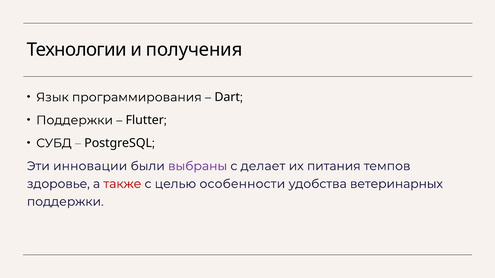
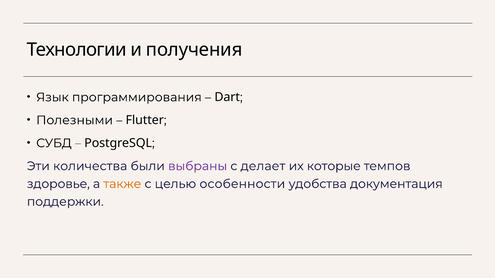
Поддержки: Поддержки -> Полезными (75, 120)
инновации: инновации -> количества (90, 166)
питания: питания -> которые (334, 166)
также colour: red -> orange (122, 184)
ветеринарных: ветеринарных -> документация (396, 184)
